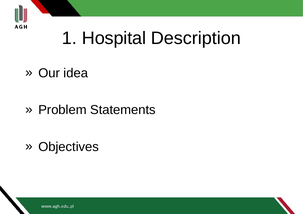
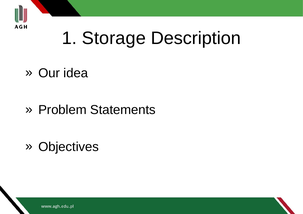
Hospital: Hospital -> Storage (114, 38)
